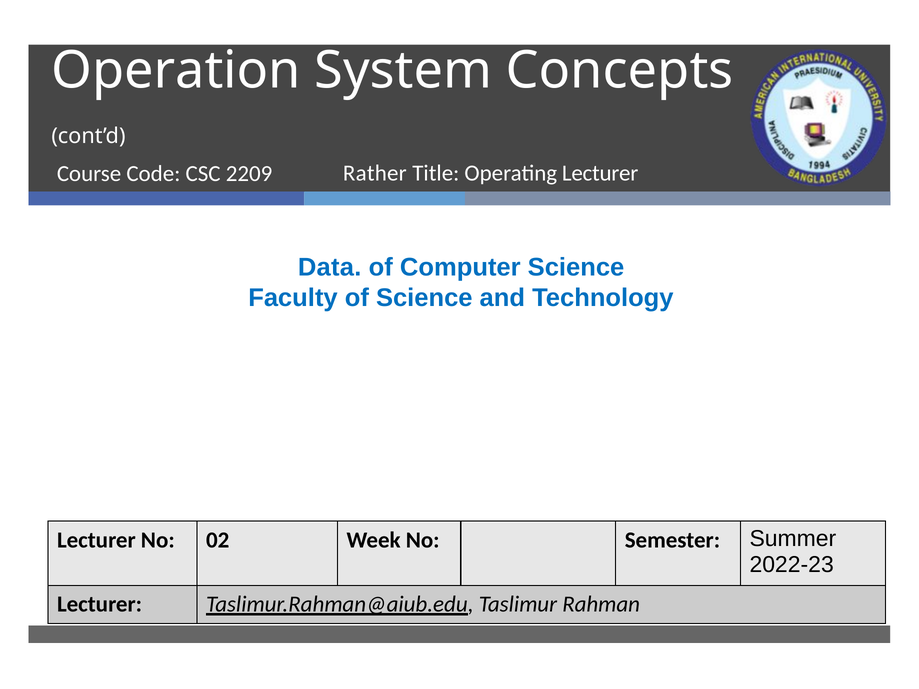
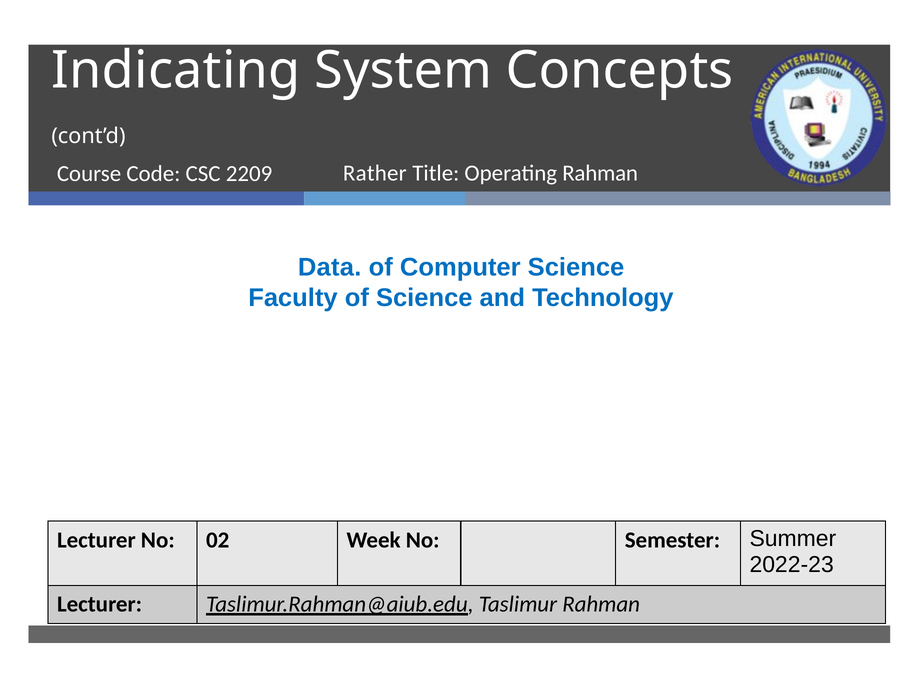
Operation: Operation -> Indicating (176, 70)
Operating Lecturer: Lecturer -> Rahman (600, 173)
